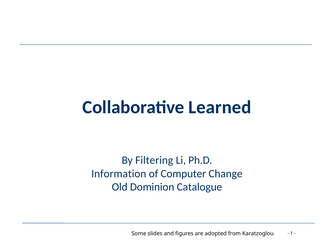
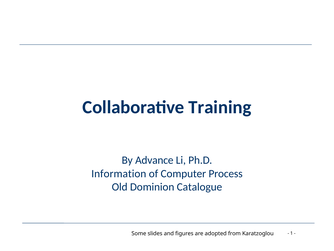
Learned: Learned -> Training (220, 107)
Filtering: Filtering -> Advance (154, 160)
Change: Change -> Process (226, 173)
